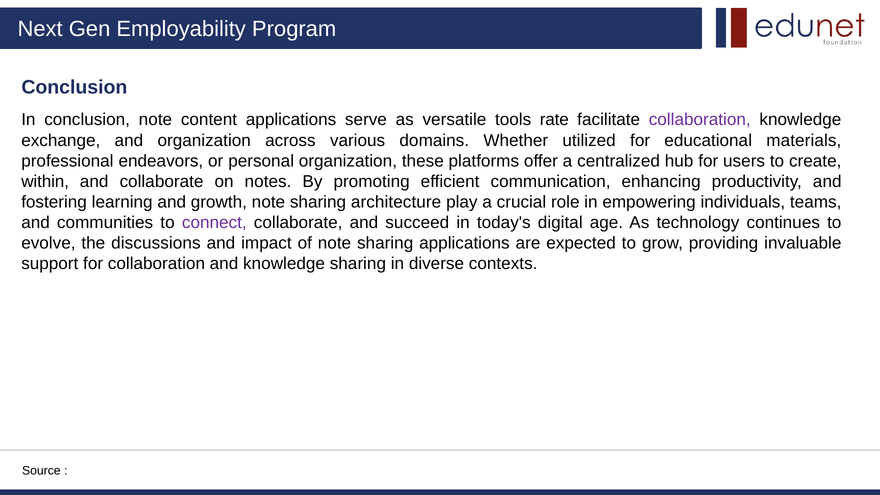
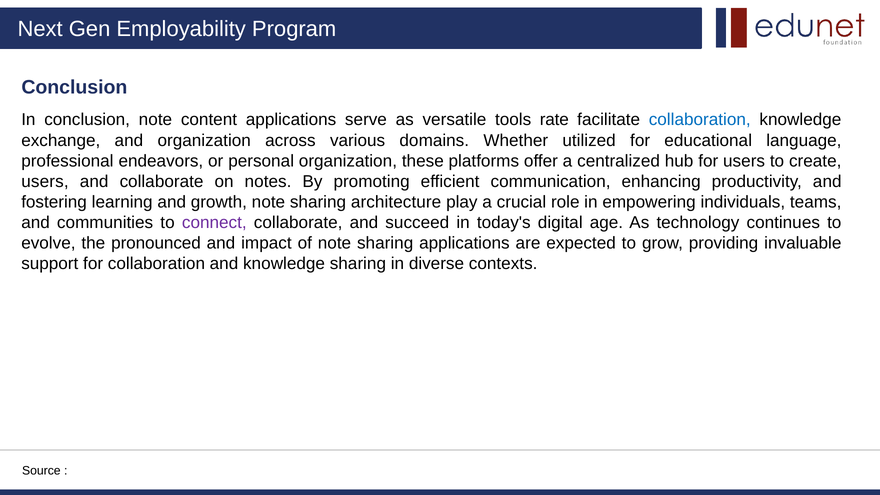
collaboration colour: purple -> blue (700, 120)
materials: materials -> language (804, 140)
within: within -> users (45, 181)
discussions: discussions -> pronounced (156, 243)
